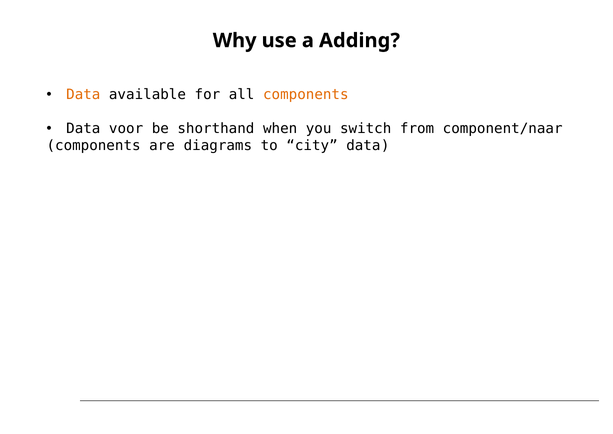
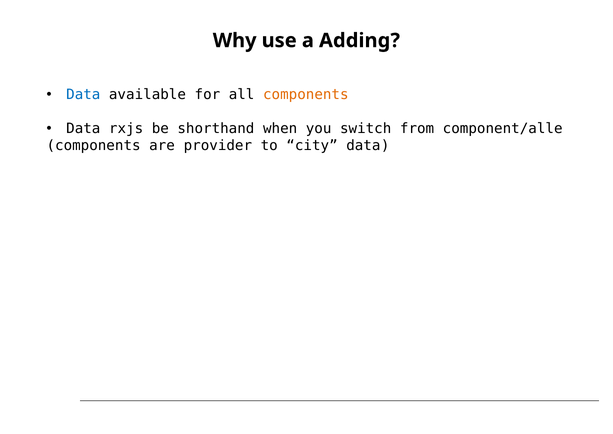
Data colour: orange -> blue (83, 94)
voor: voor -> rxjs (126, 129)
component/naar: component/naar -> component/alle (503, 129)
diagrams: diagrams -> provider (218, 146)
